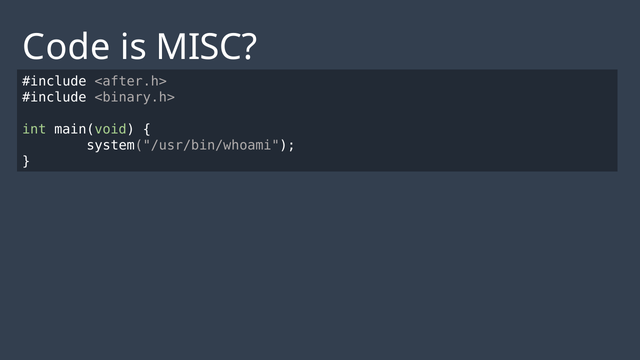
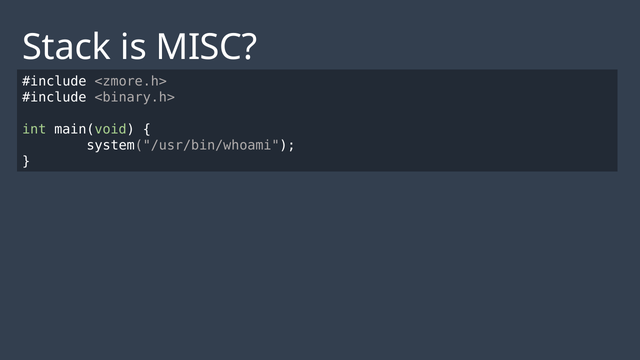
Code: Code -> Stack (67, 47)
<after.h>: <after.h> -> <zmore.h> (131, 81)
